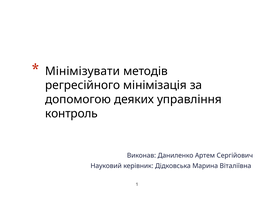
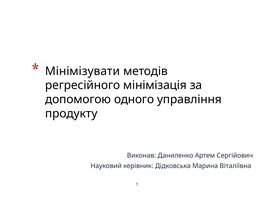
деяких: деяких -> одного (134, 99)
контроль: контроль -> продукту (71, 113)
